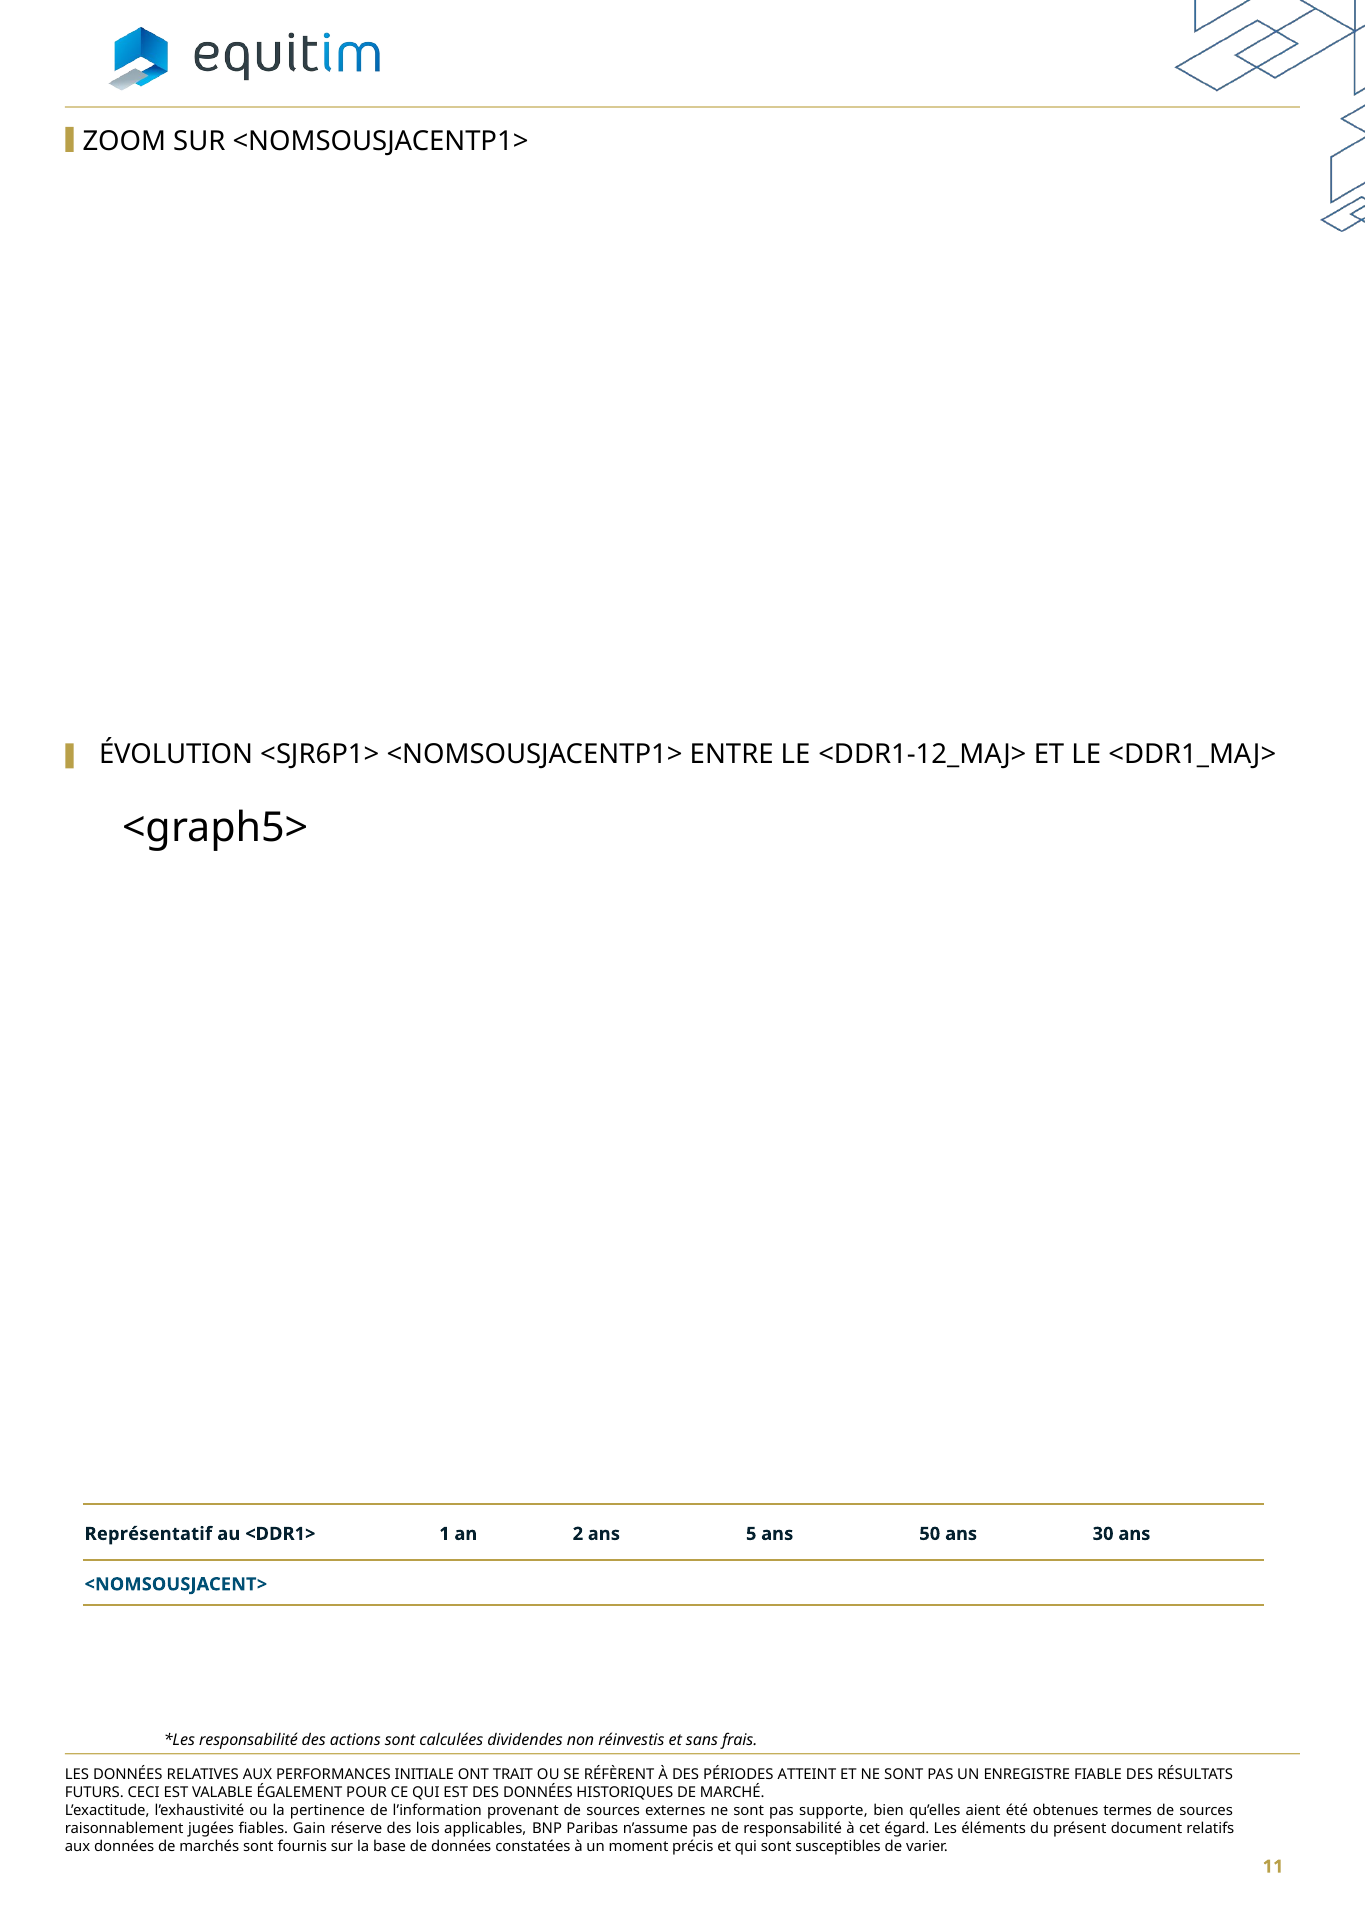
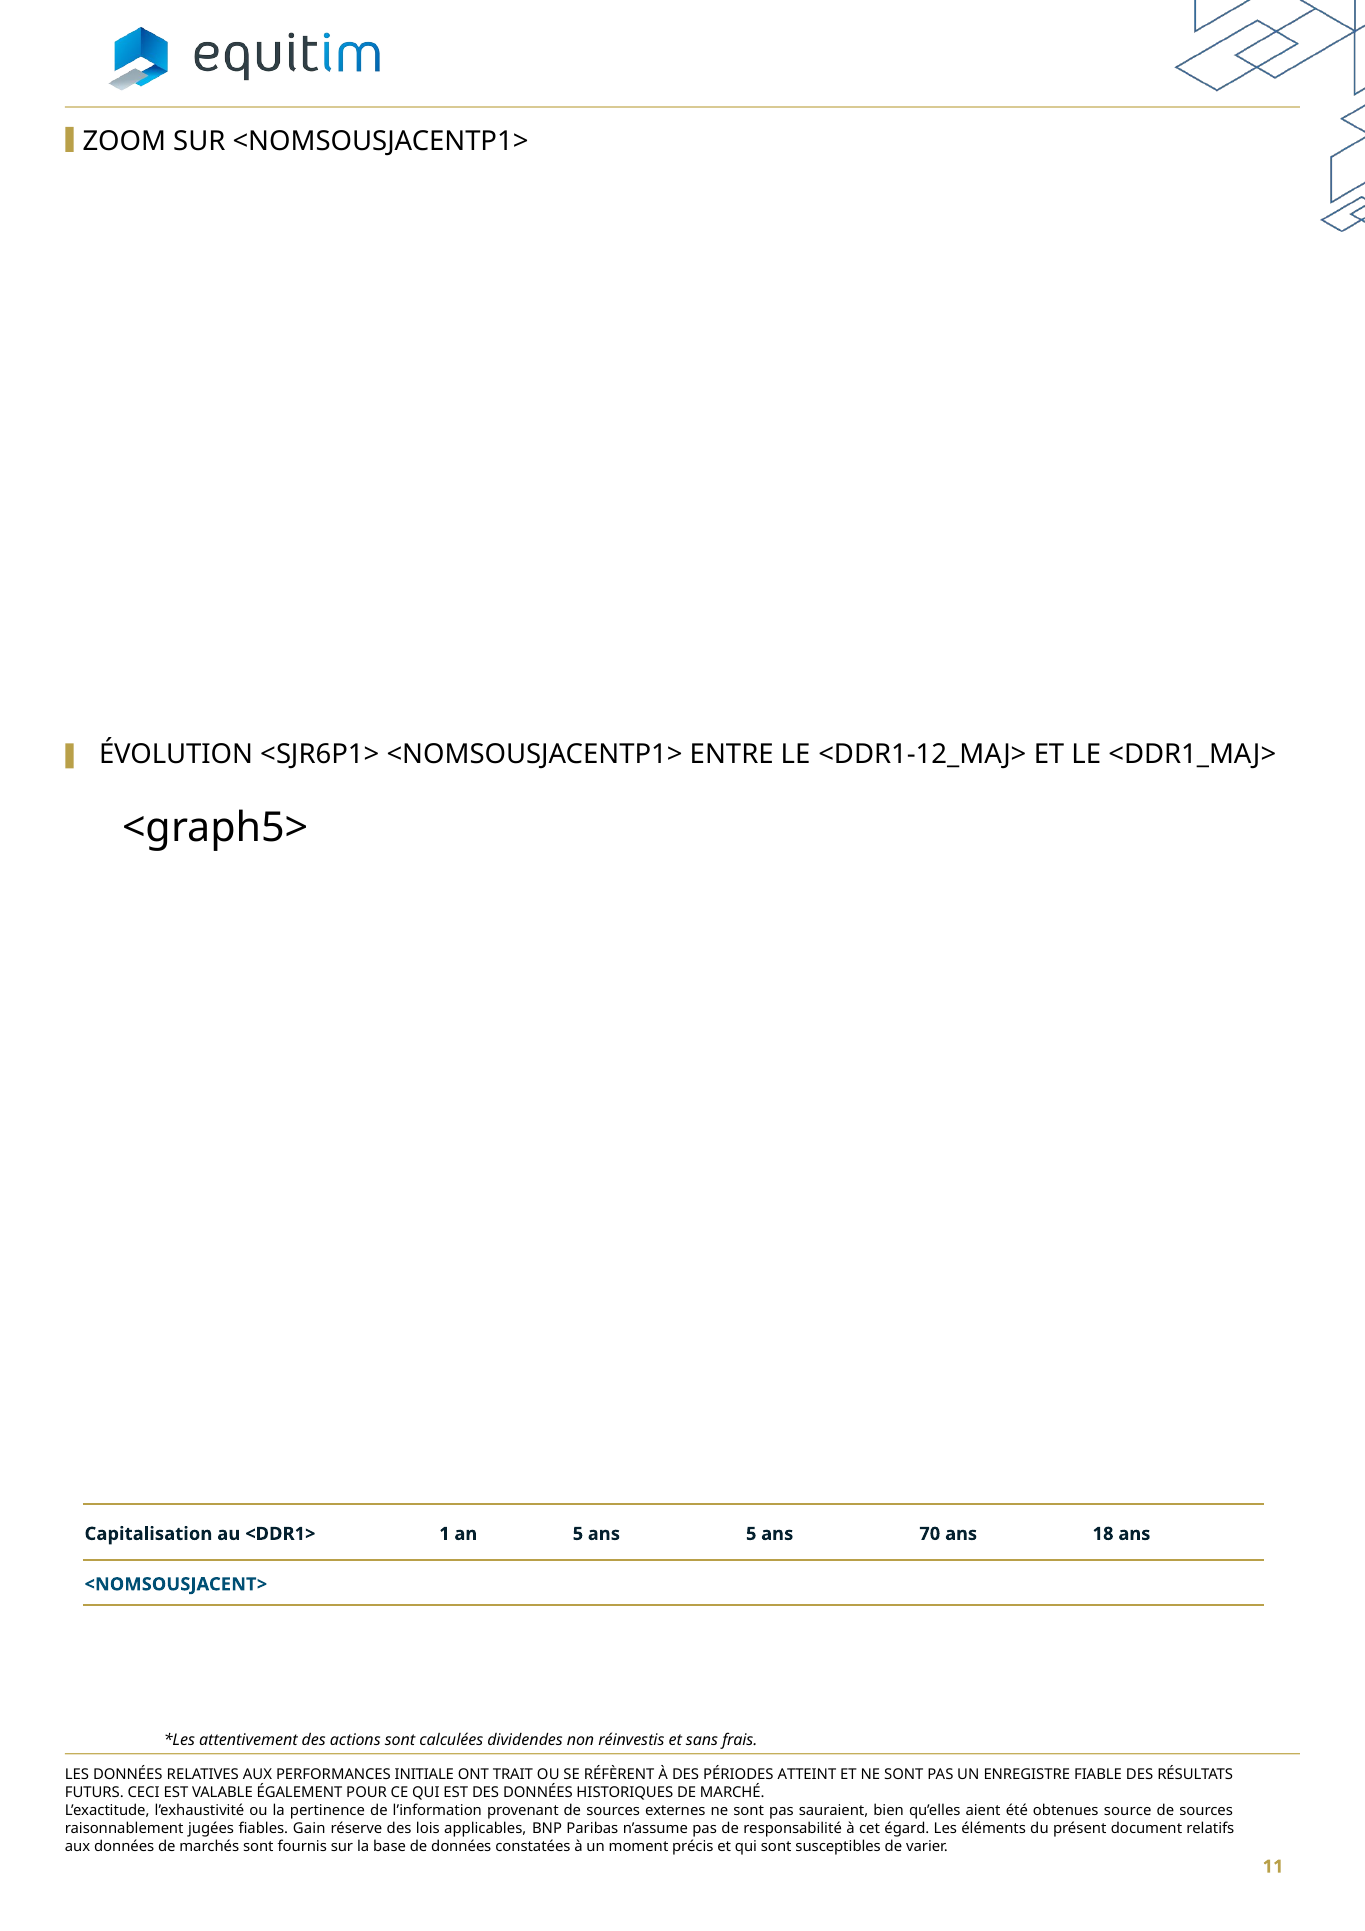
Représentatif: Représentatif -> Capitalisation (148, 1533)
an 2: 2 -> 5 (578, 1533)
50: 50 -> 70 (930, 1533)
30: 30 -> 18 (1103, 1533)
responsabilité: responsabilité -> attentivement (248, 1740)
supporte: supporte -> sauraient (834, 1810)
termes: termes -> source (1128, 1810)
